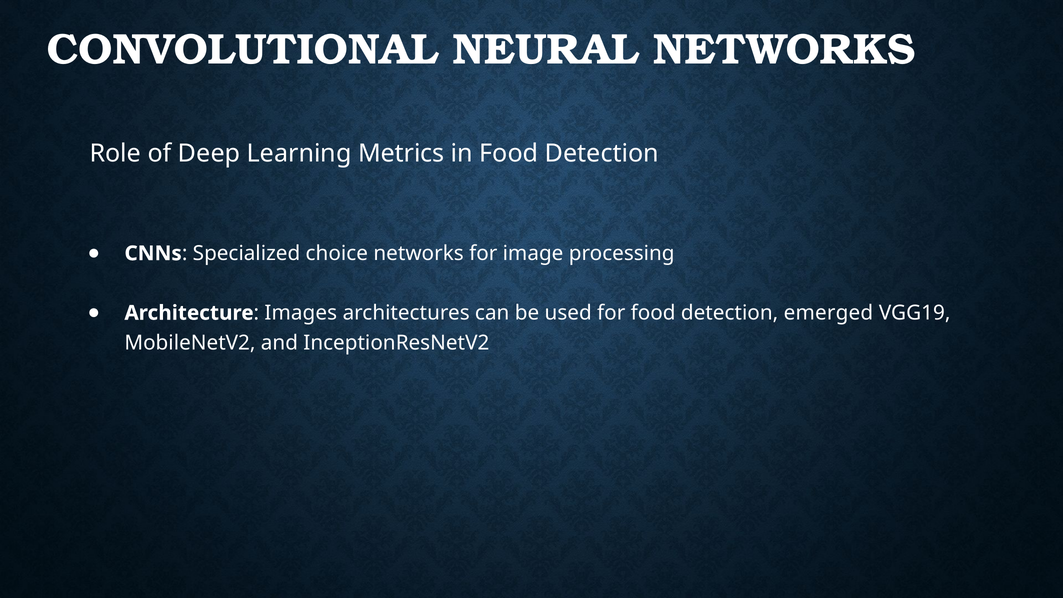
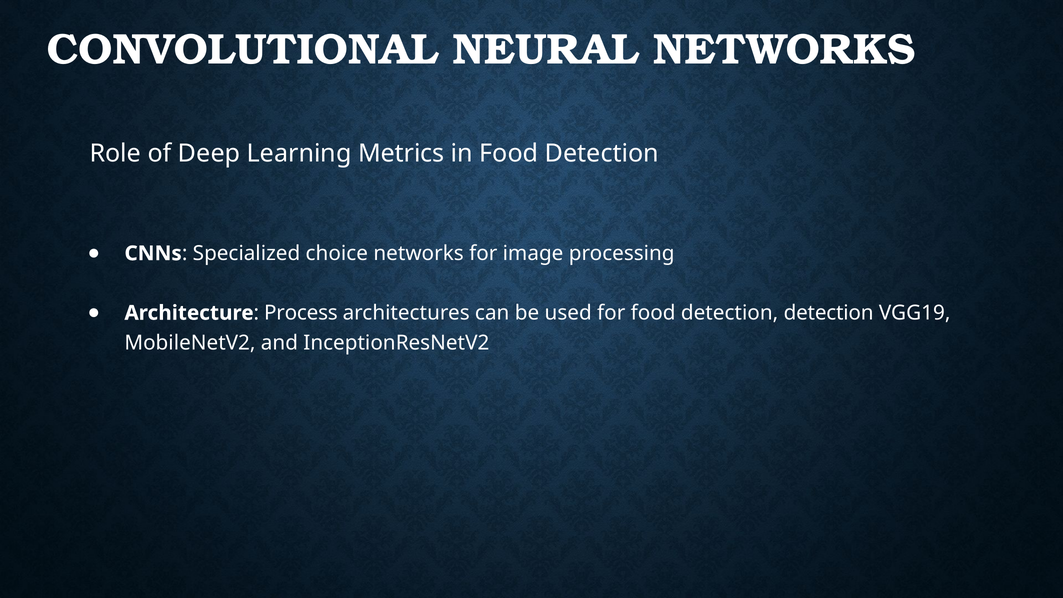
Images: Images -> Process (301, 313)
detection emerged: emerged -> detection (829, 313)
